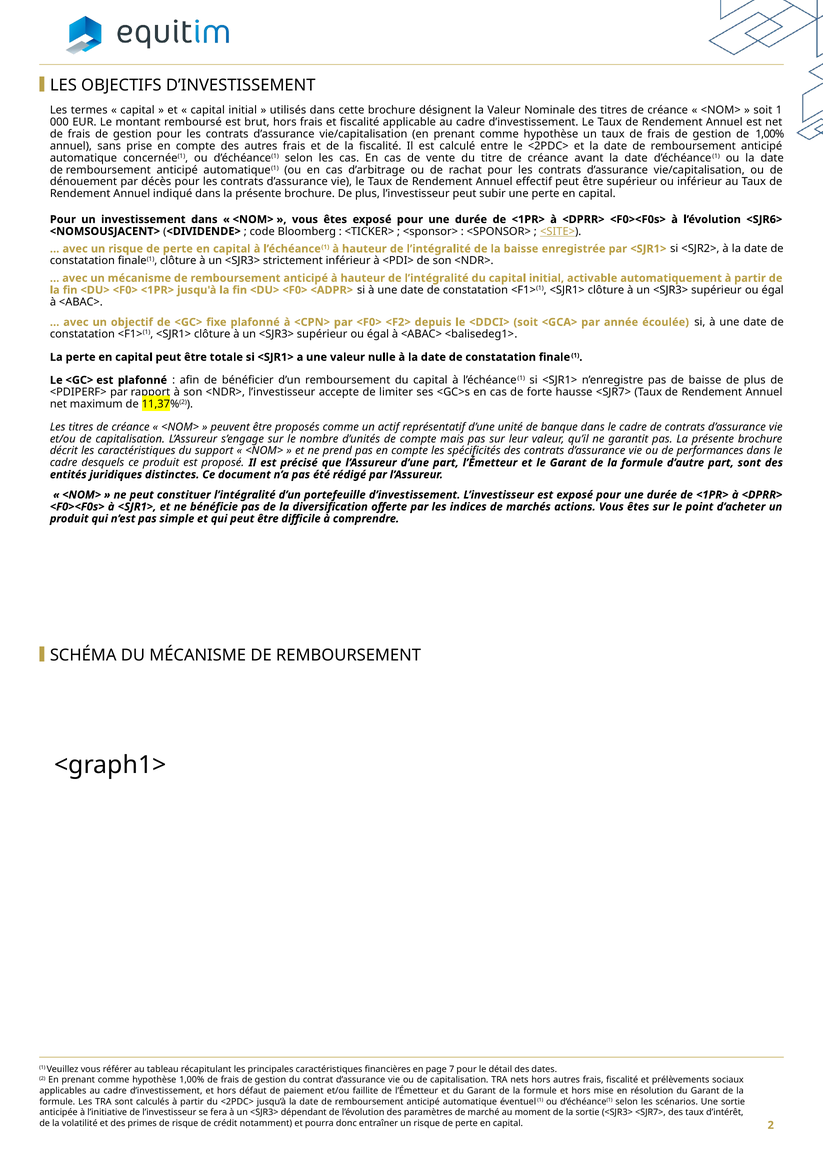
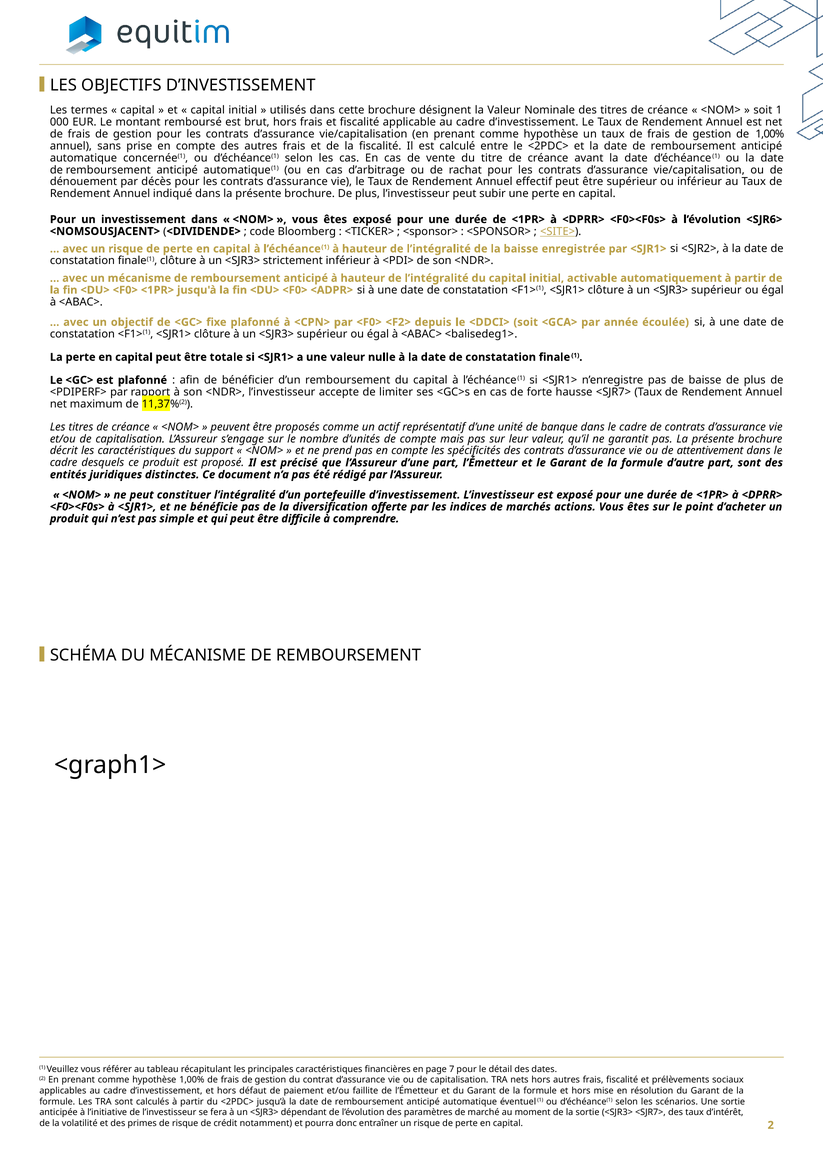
performances: performances -> attentivement (710, 451)
